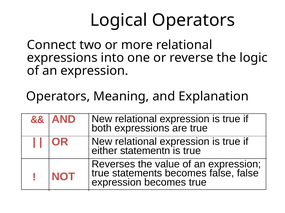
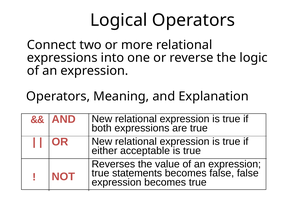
statementn: statementn -> acceptable (145, 151)
